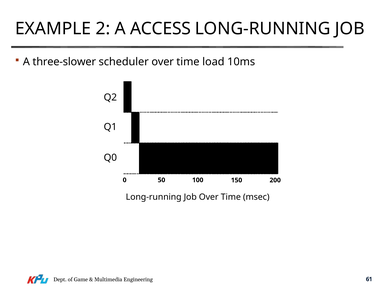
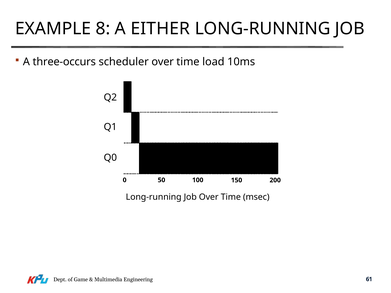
2: 2 -> 8 (103, 29)
ACCESS: ACCESS -> EITHER (160, 29)
three-slower: three-slower -> three-occurs (64, 62)
